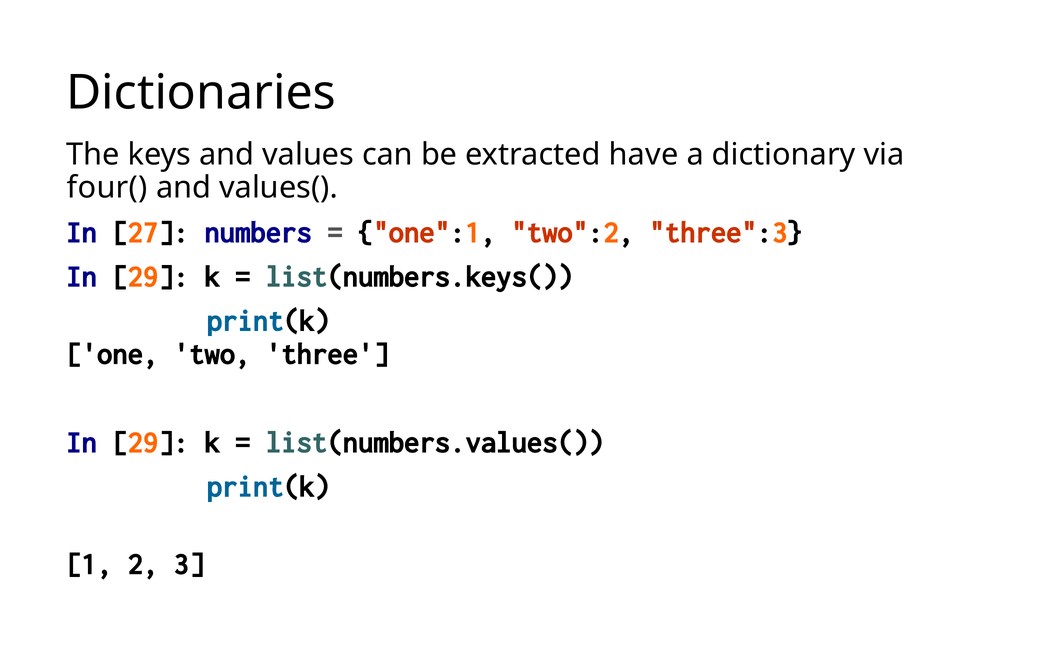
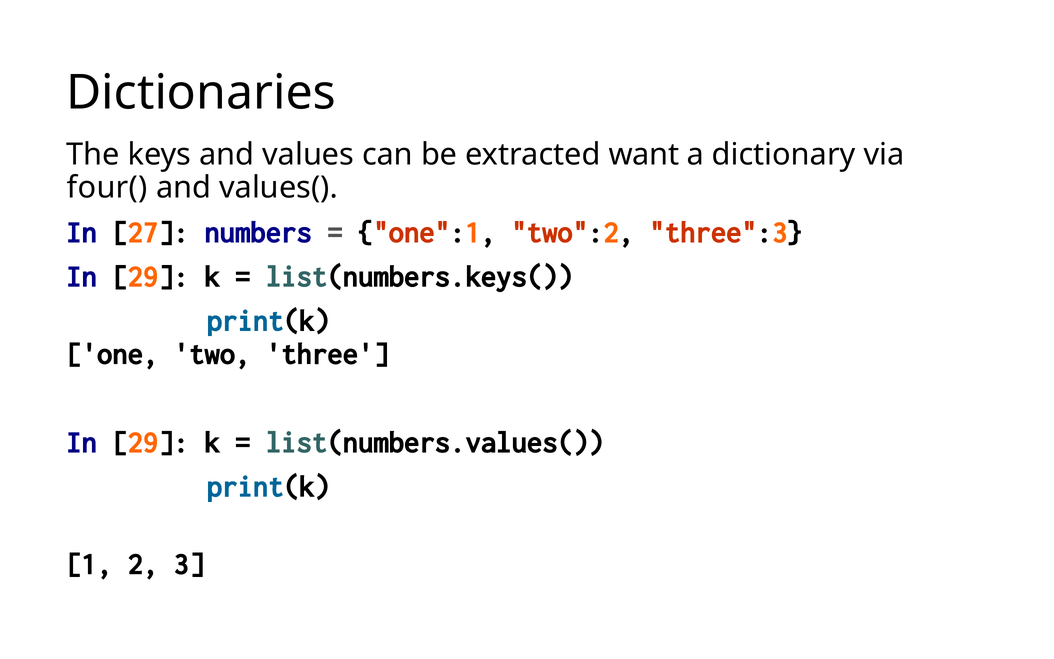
have: have -> want (644, 154)
